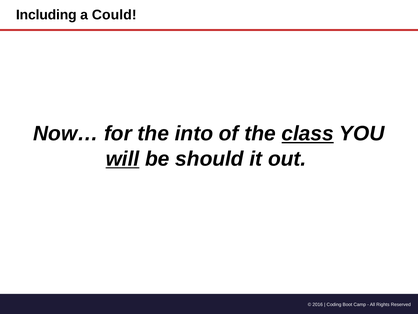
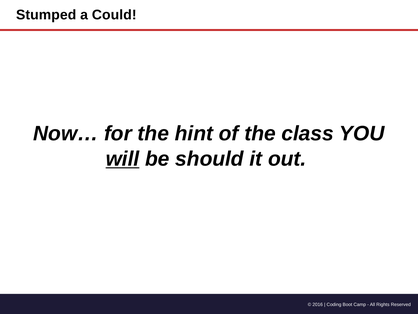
Including: Including -> Stumped (46, 15)
into: into -> hint (194, 133)
class underline: present -> none (308, 133)
